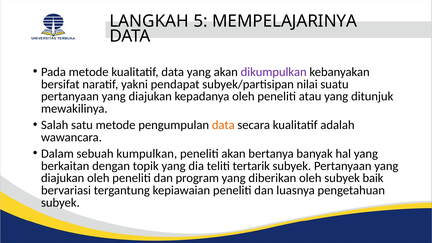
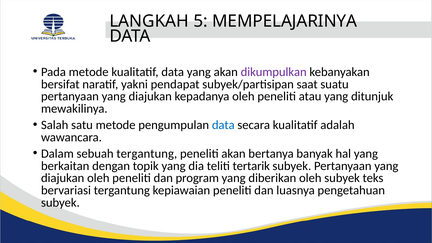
nilai: nilai -> saat (307, 84)
data colour: orange -> blue (223, 125)
sebuah kumpulkan: kumpulkan -> tergantung (147, 154)
baik: baik -> teks (373, 178)
